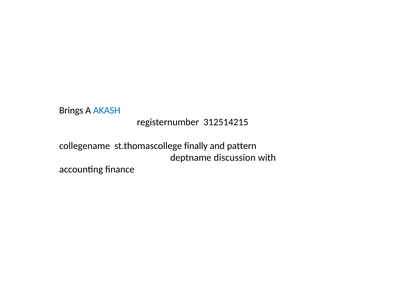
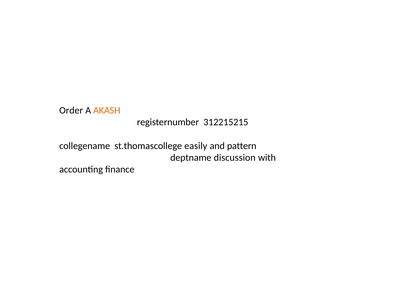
Brings: Brings -> Order (71, 110)
AKASH colour: blue -> orange (107, 110)
312514215: 312514215 -> 312215215 (226, 122)
finally: finally -> easily (196, 146)
